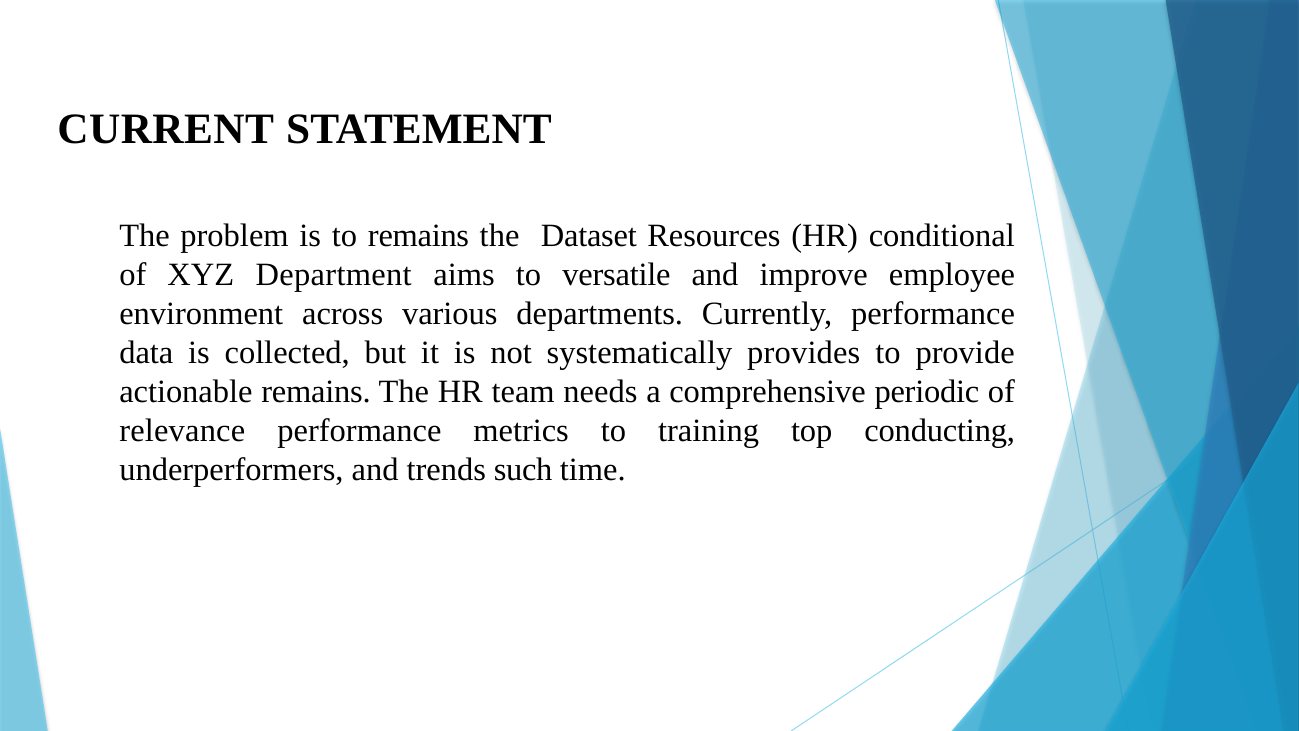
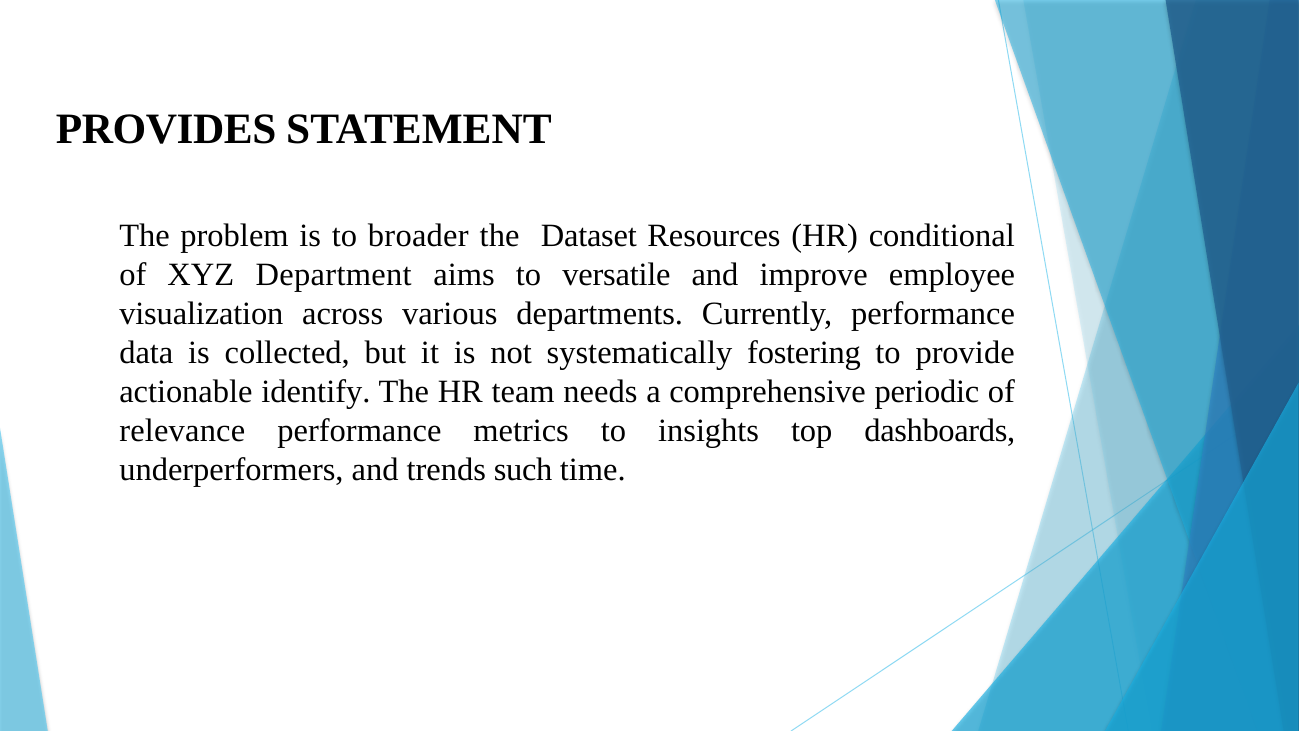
CURRENT: CURRENT -> PROVIDES (166, 129)
to remains: remains -> broader (418, 235)
environment: environment -> visualization (201, 313)
provides: provides -> fostering (804, 352)
actionable remains: remains -> identify (316, 391)
training: training -> insights (709, 430)
conducting: conducting -> dashboards (940, 430)
